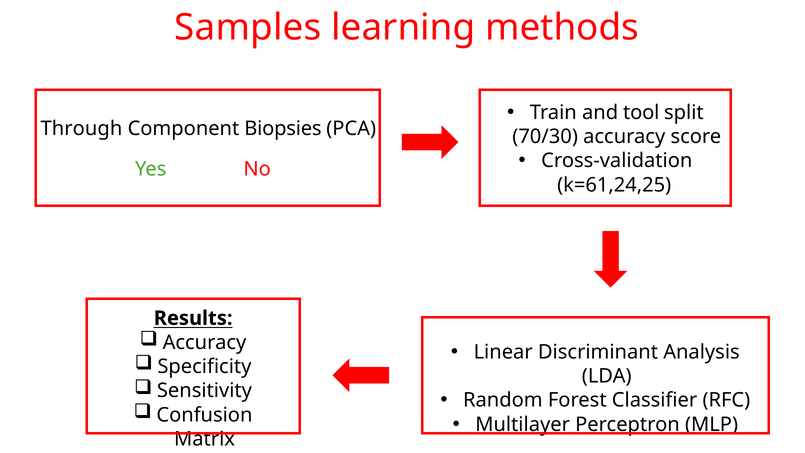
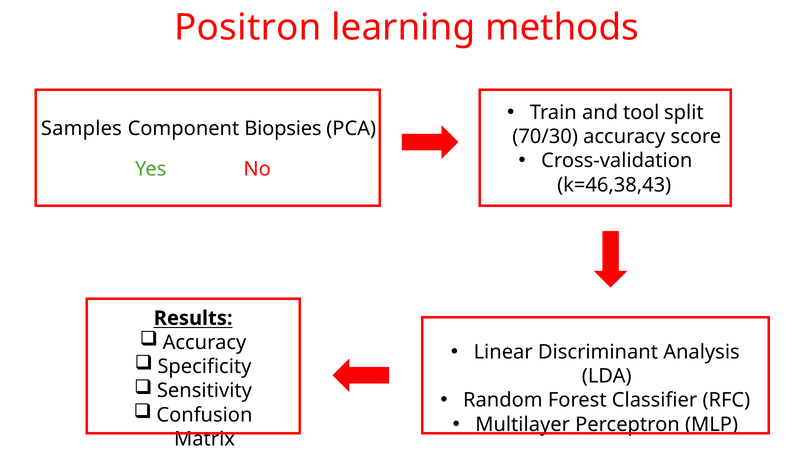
Samples: Samples -> Positron (248, 28)
Through: Through -> Samples (81, 129)
k=61,24,25: k=61,24,25 -> k=46,38,43 (614, 185)
